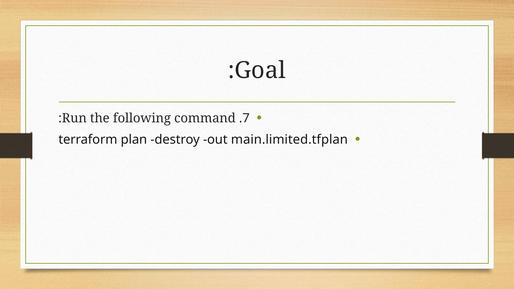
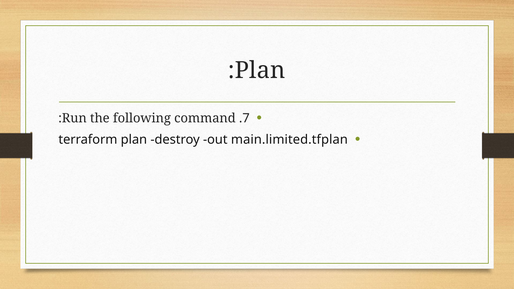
Goal: Goal -> Plan (260, 71)
